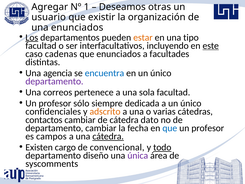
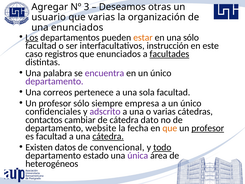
1: 1 -> 3 (87, 7)
que existir: existir -> varias (102, 17)
una tipo: tipo -> sólo (191, 37)
incluyendo: incluyendo -> instrucción (168, 46)
este underline: present -> none (211, 46)
cadenas: cadenas -> registros (61, 54)
facultades underline: none -> present (169, 54)
agencia: agencia -> palabra (58, 73)
encuentra colour: blue -> purple (104, 73)
dedicada: dedicada -> empresa (142, 103)
adscrito colour: orange -> purple (105, 111)
departamento cambiar: cambiar -> website (101, 128)
que colour: blue -> orange (170, 128)
profesor underline: none -> present (208, 128)
es campos: campos -> facultad (51, 136)
cargo: cargo -> datos (65, 147)
diseño: diseño -> estado (96, 155)
syscomments: syscomments -> heterogéneos (52, 164)
